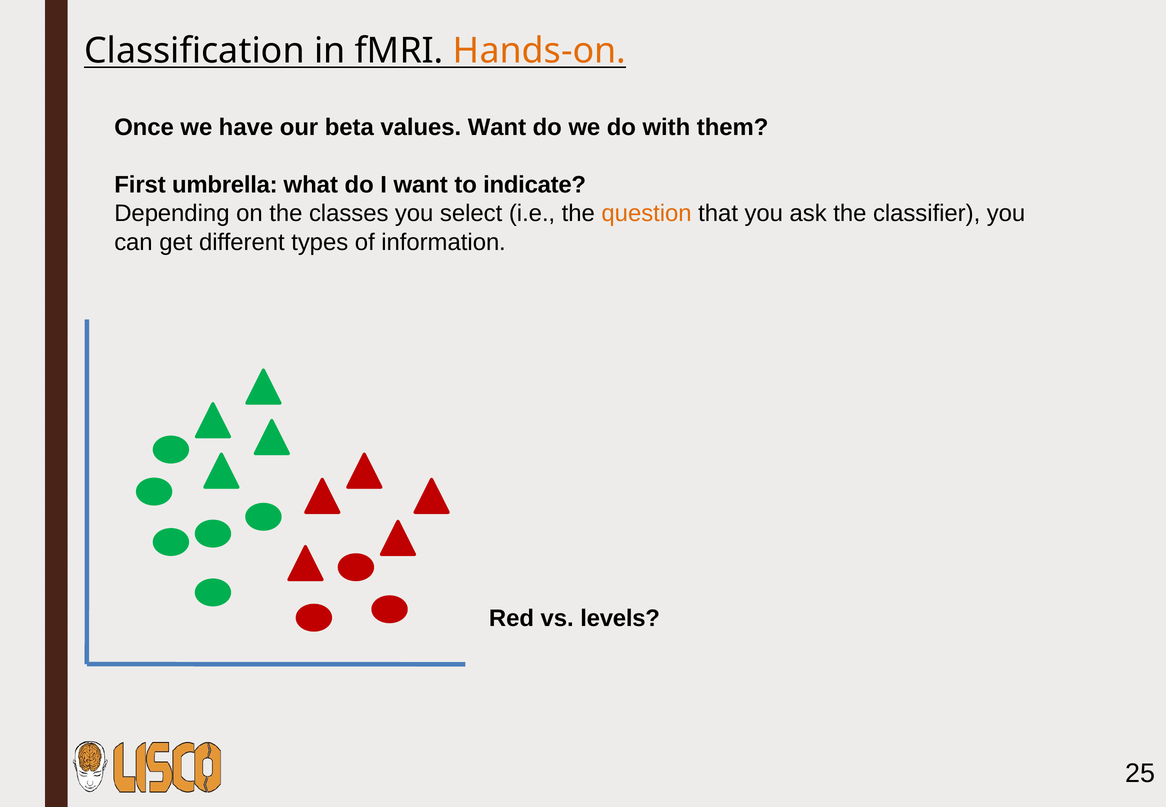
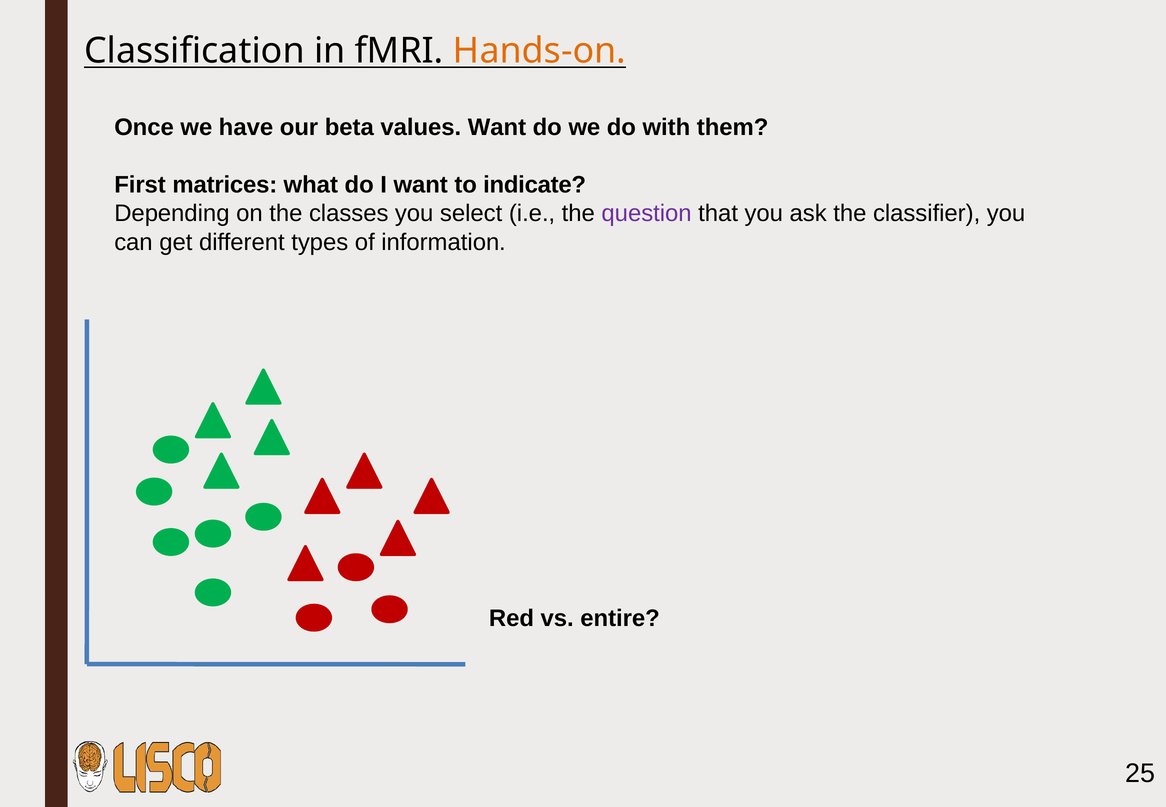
umbrella: umbrella -> matrices (225, 185)
question colour: orange -> purple (647, 214)
levels: levels -> entire (620, 619)
